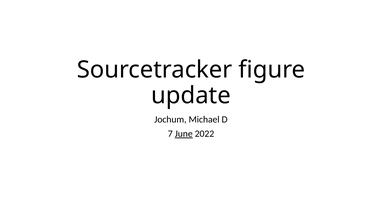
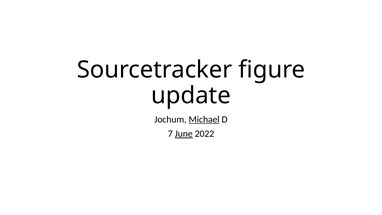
Michael underline: none -> present (204, 119)
